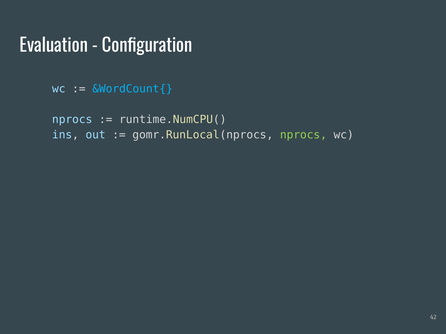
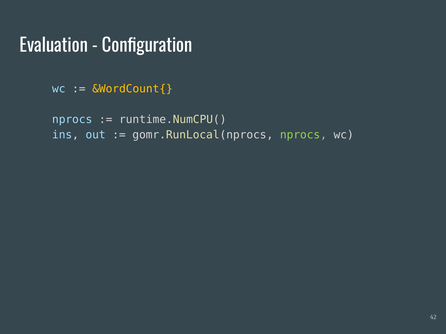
&WordCount{ colour: light blue -> yellow (133, 89)
